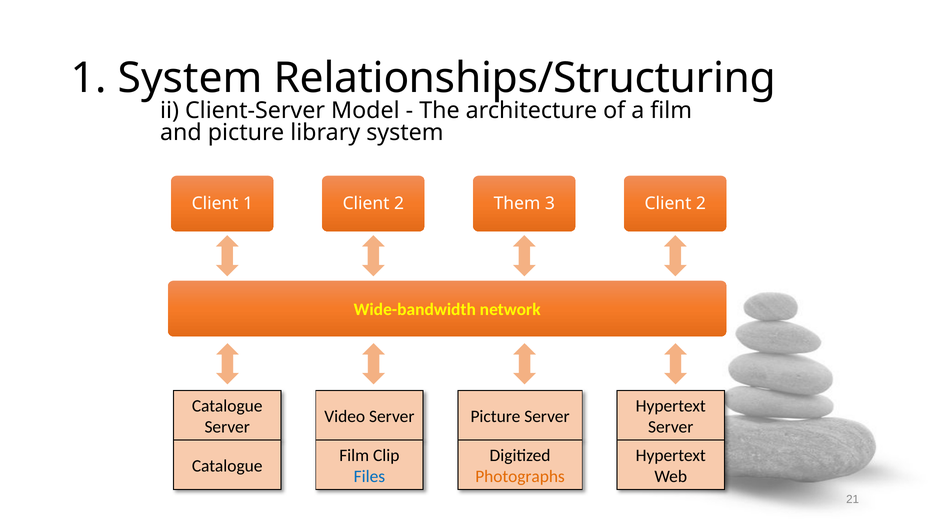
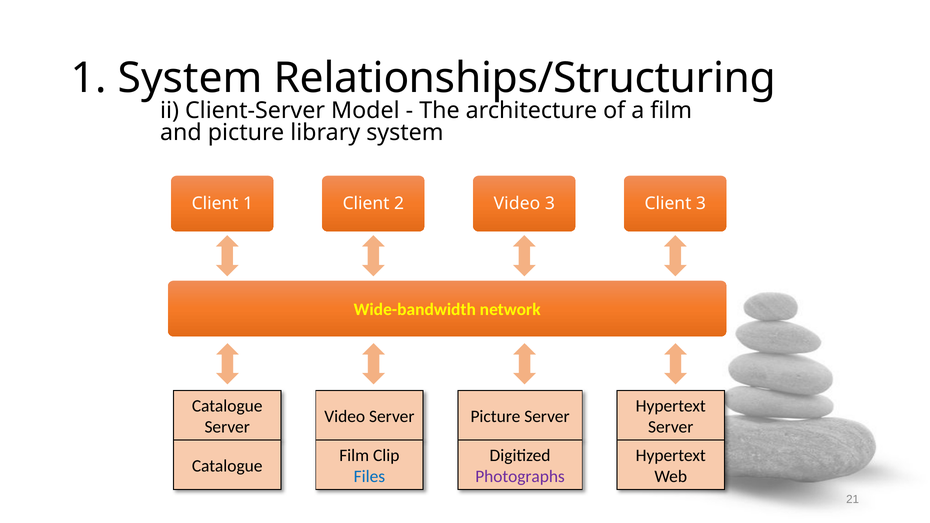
2 Them: Them -> Video (517, 203)
3 Client 2: 2 -> 3 (701, 203)
Photographs colour: orange -> purple (520, 476)
